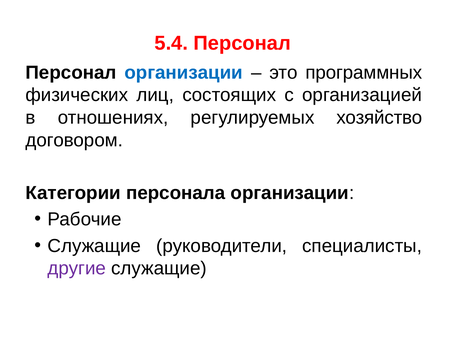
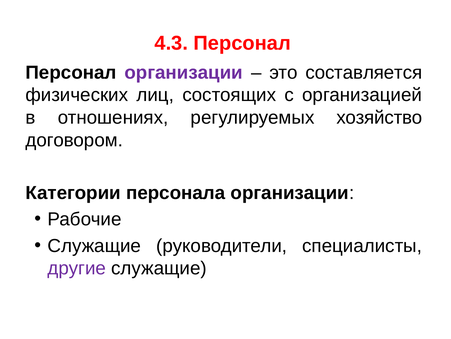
5.4: 5.4 -> 4.3 (171, 43)
организации colour: blue -> purple (184, 72)
программных: программных -> составляется (364, 72)
